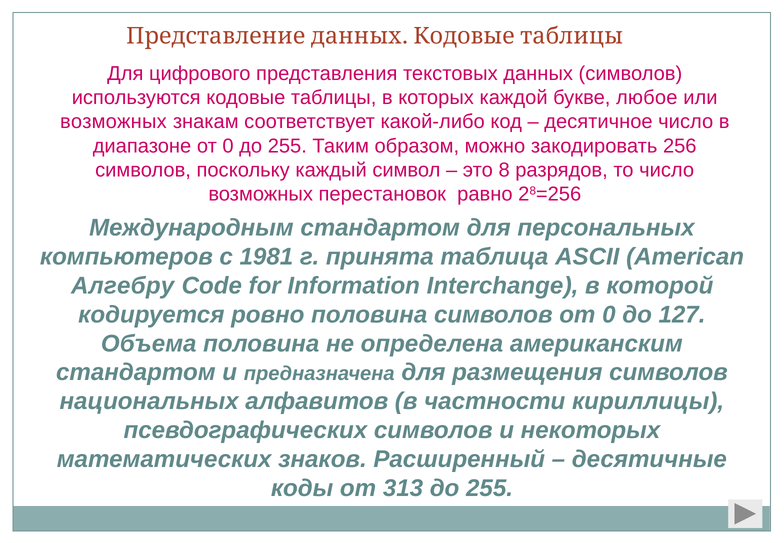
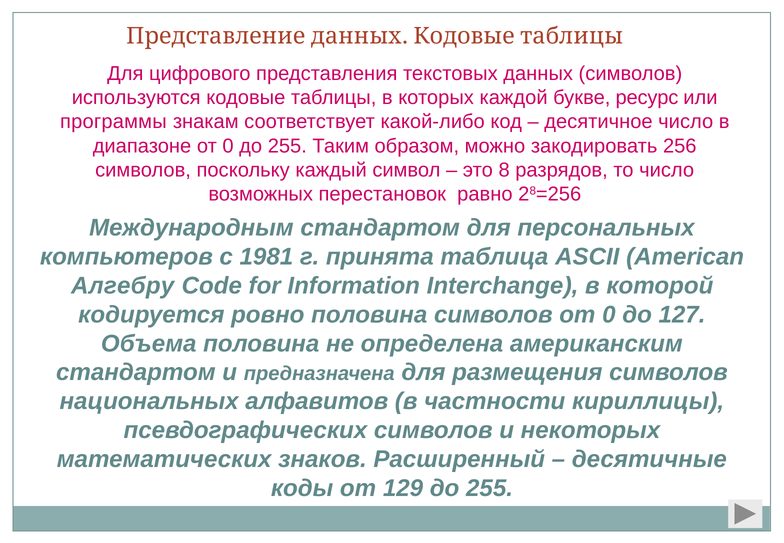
любое: любое -> ресурс (647, 98)
возможных: возможных -> программы (113, 122)
313: 313 -> 129 (403, 488)
